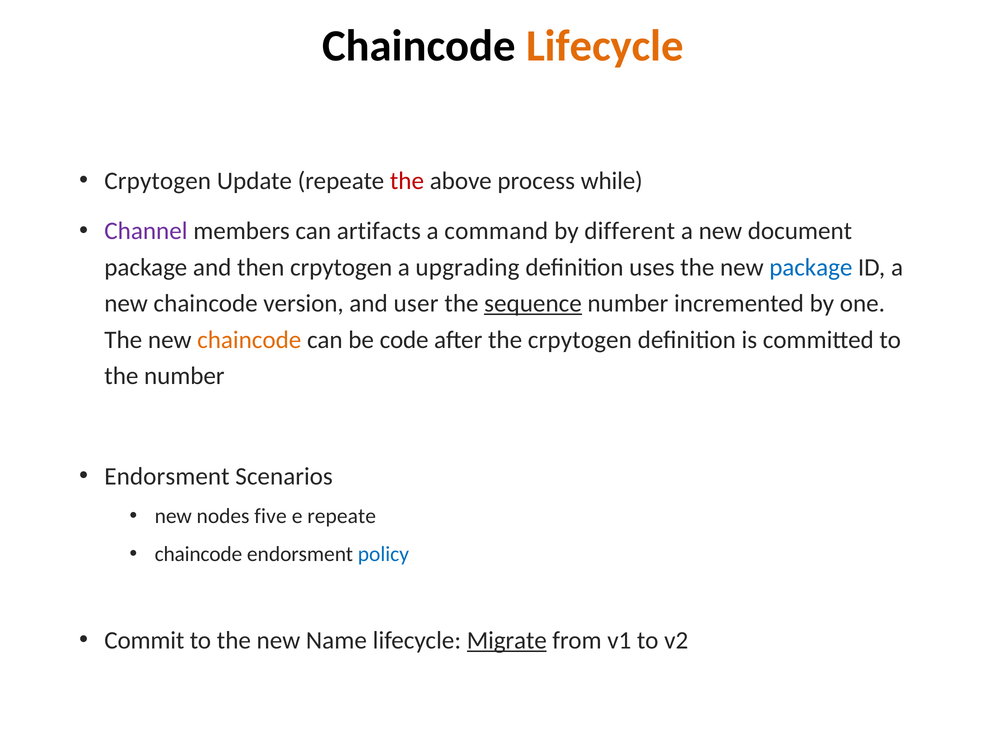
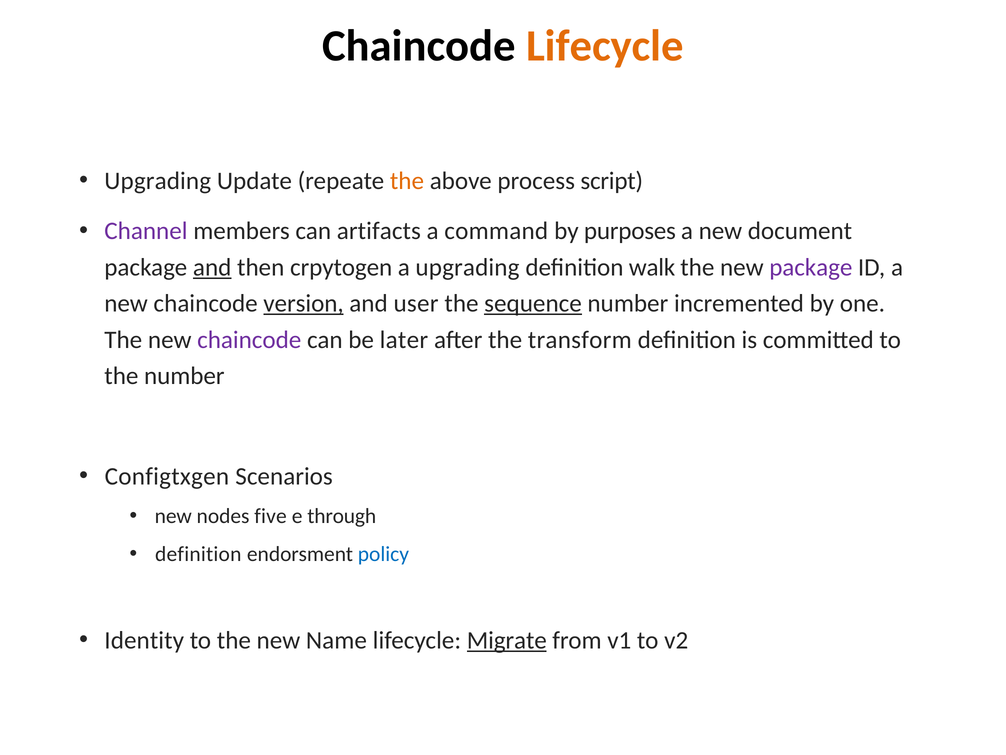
Crpytogen: Crpytogen -> Upgrading (158, 181)
the colour: red -> orange (407, 181)
while: while -> script (612, 181)
different: different -> purposes (630, 231)
and underline: none -> present (212, 267)
uses: uses -> walk (652, 267)
package colour: blue -> purple (811, 267)
version underline: none -> present (304, 303)
chaincode colour: orange -> purple (249, 340)
code: code -> later (404, 340)
the crpytogen: crpytogen -> transform (580, 340)
Endorsment: Endorsment -> Configtxgen (167, 476)
e repeate: repeate -> through (342, 516)
chaincode: chaincode -> definition (198, 554)
Commit: Commit -> Identity (144, 640)
